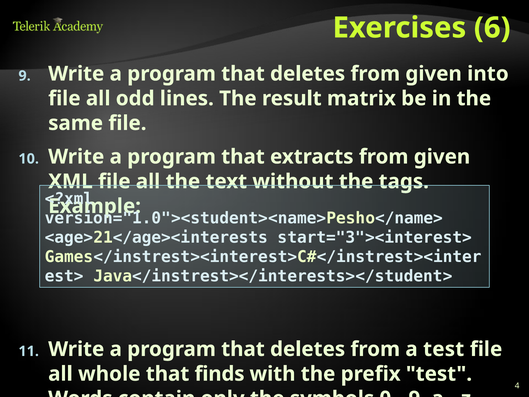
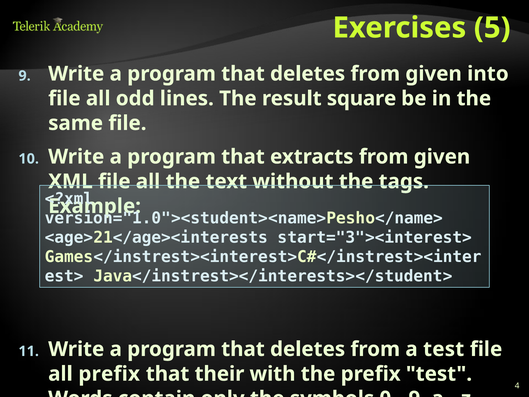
6: 6 -> 5 (492, 28)
matrix: matrix -> square (362, 98)
all whole: whole -> prefix (109, 374)
finds: finds -> their (219, 374)
